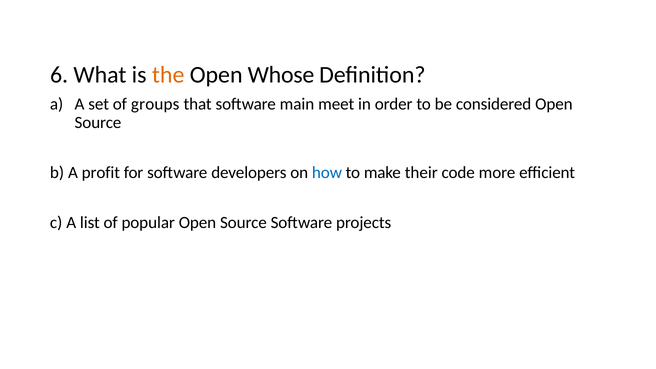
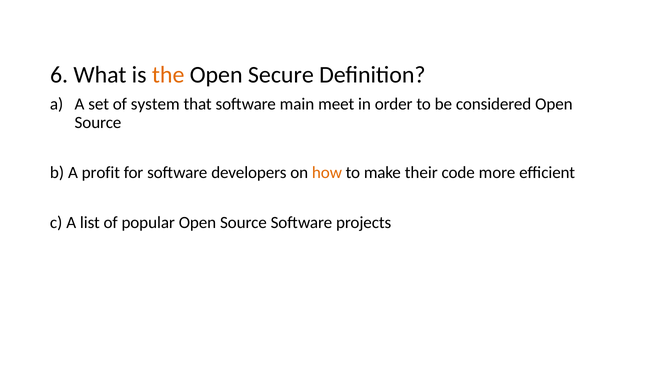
Whose: Whose -> Secure (281, 75)
groups: groups -> system (155, 104)
how colour: blue -> orange (327, 173)
